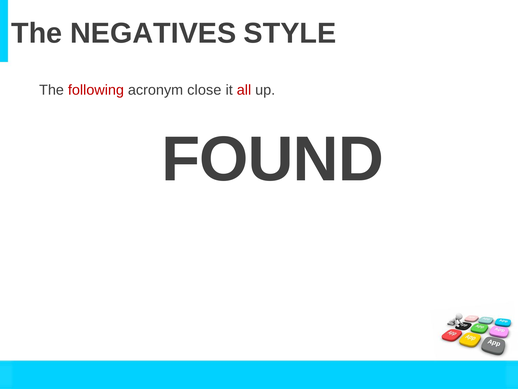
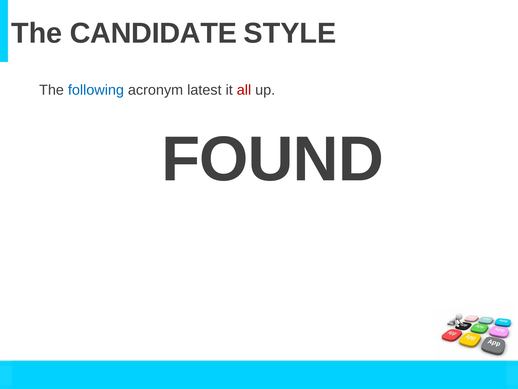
NEGATIVES: NEGATIVES -> CANDIDATE (153, 33)
following colour: red -> blue (96, 90)
close: close -> latest (204, 90)
